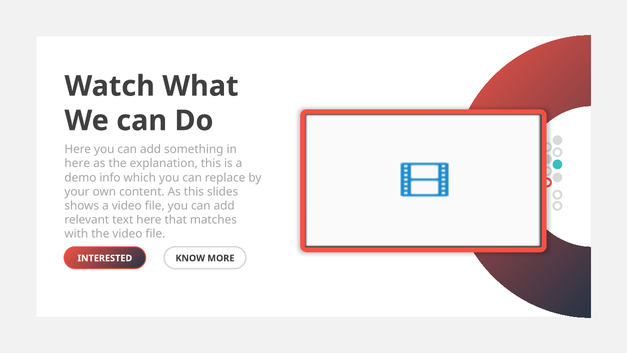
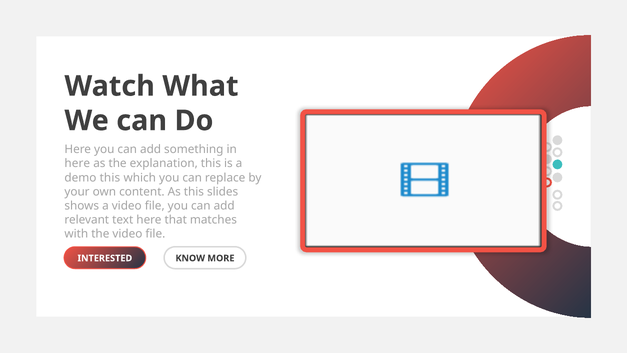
demo info: info -> this (110, 177)
